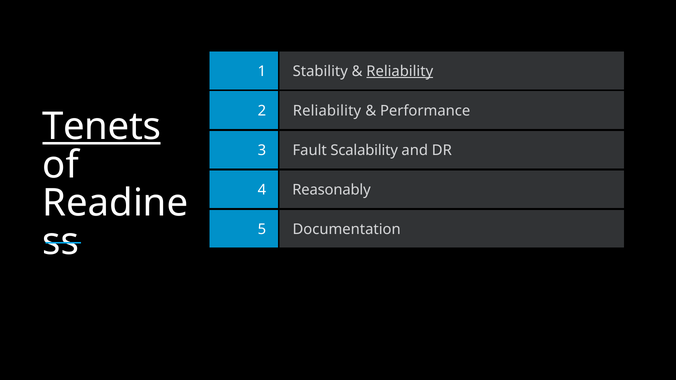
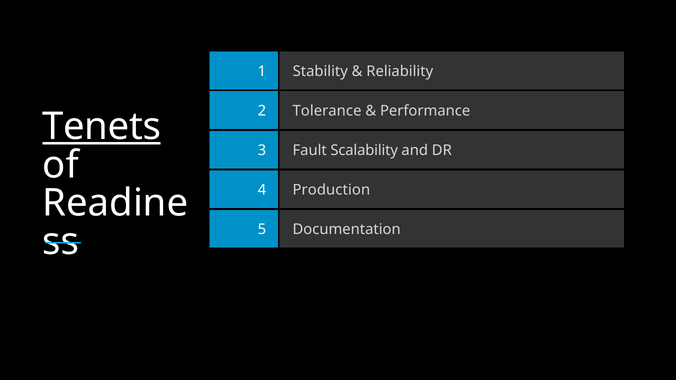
Reliability underline: present -> none (400, 71)
2 Reliability: Reliability -> Tolerance (327, 111)
Reasonably: Reasonably -> Production (331, 190)
